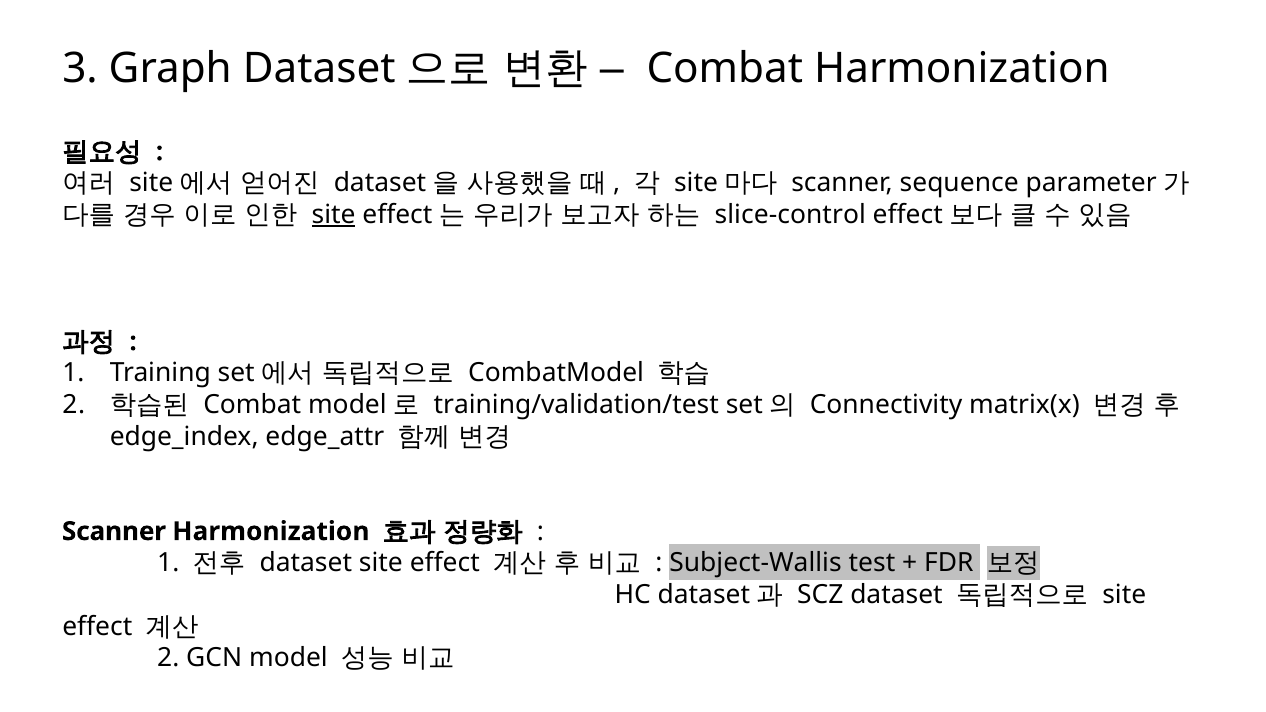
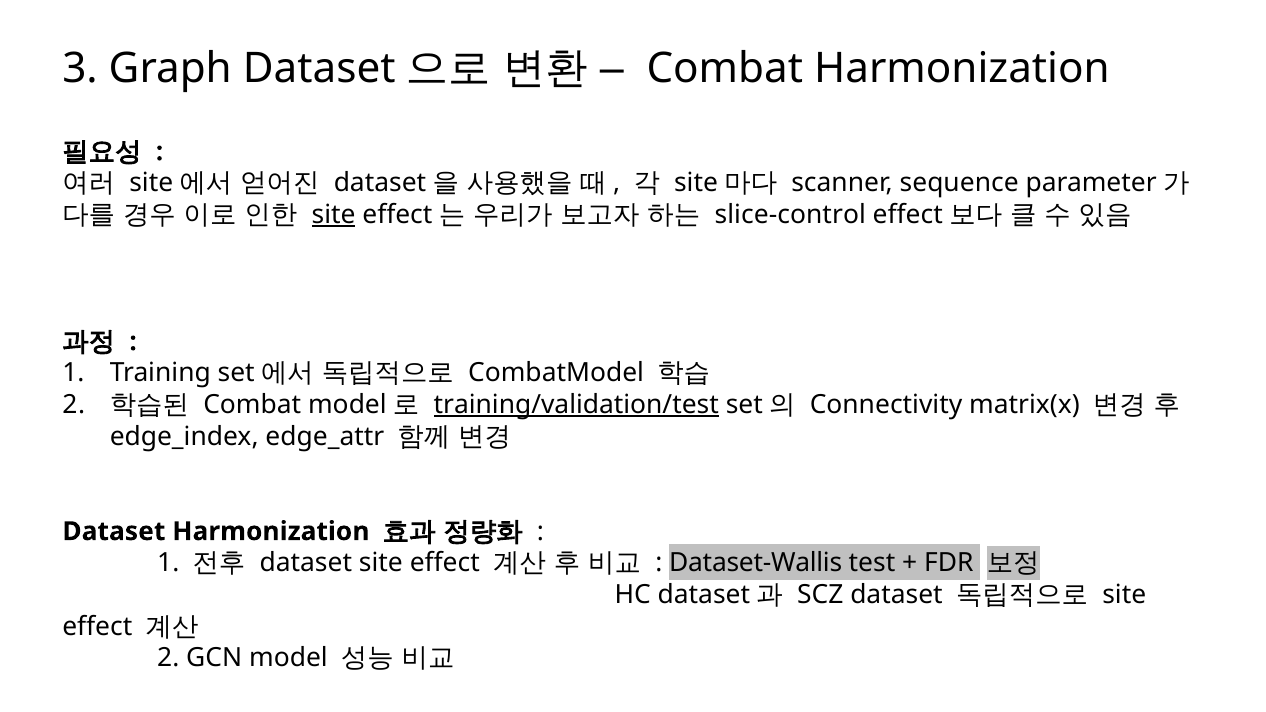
training/validation/test underline: none -> present (576, 405)
Scanner: Scanner -> Dataset (114, 531)
Subject-Wallis: Subject-Wallis -> Dataset-Wallis (756, 563)
